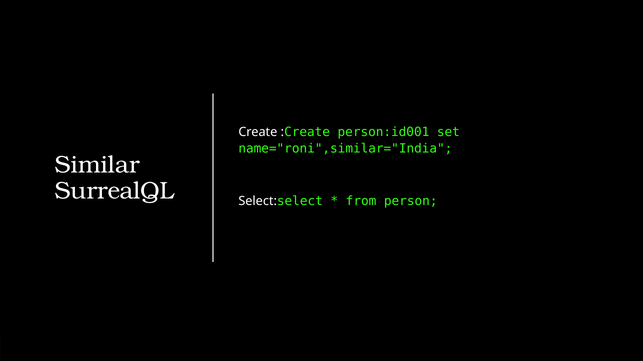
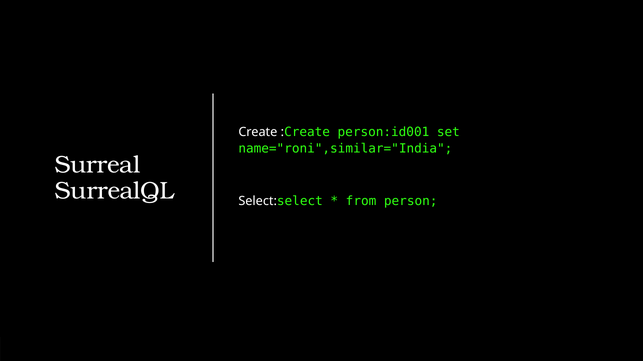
Similar: Similar -> Surreal (97, 165)
